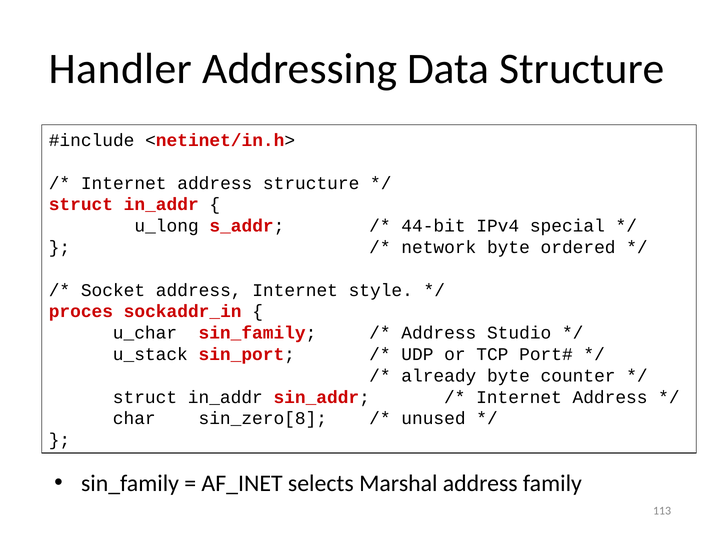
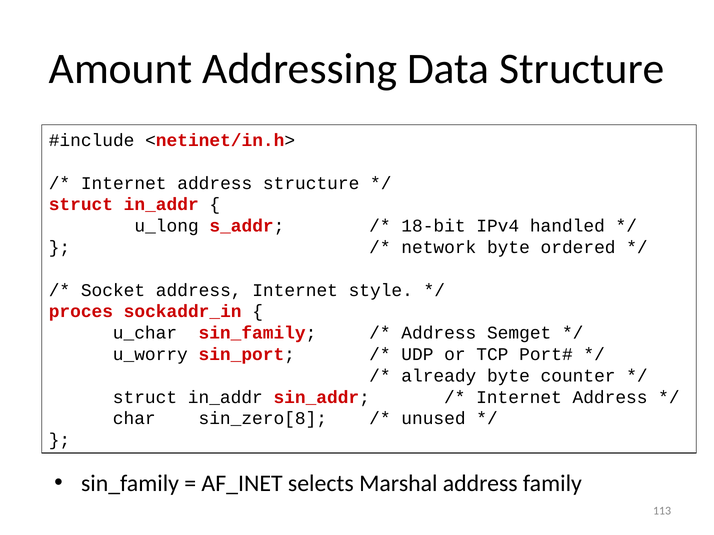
Handler: Handler -> Amount (121, 69)
44-bit: 44-bit -> 18-bit (433, 226)
special: special -> handled (567, 226)
Studio: Studio -> Semget (519, 333)
u_stack: u_stack -> u_worry (150, 355)
